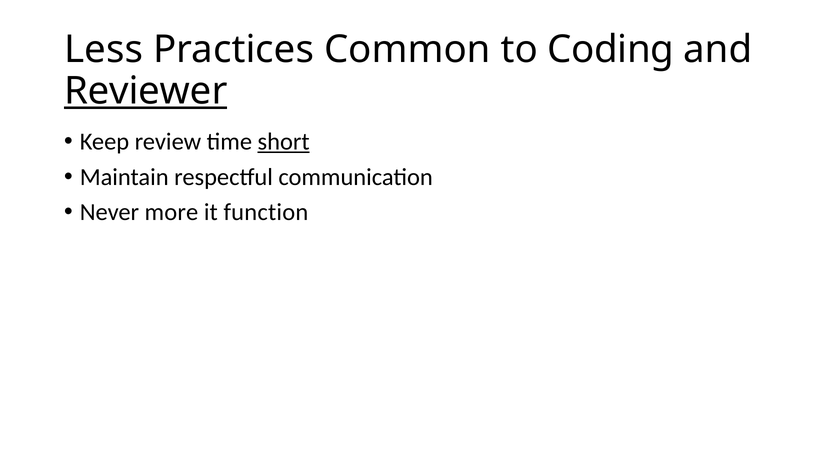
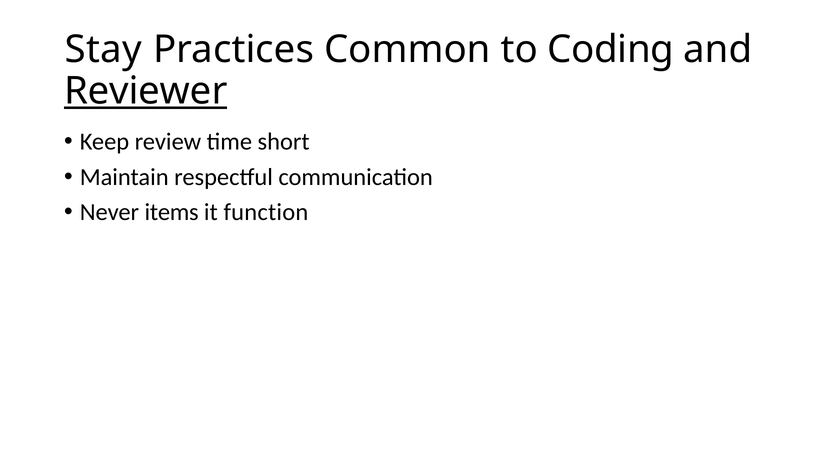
Less: Less -> Stay (103, 50)
short underline: present -> none (284, 142)
more: more -> items (172, 212)
